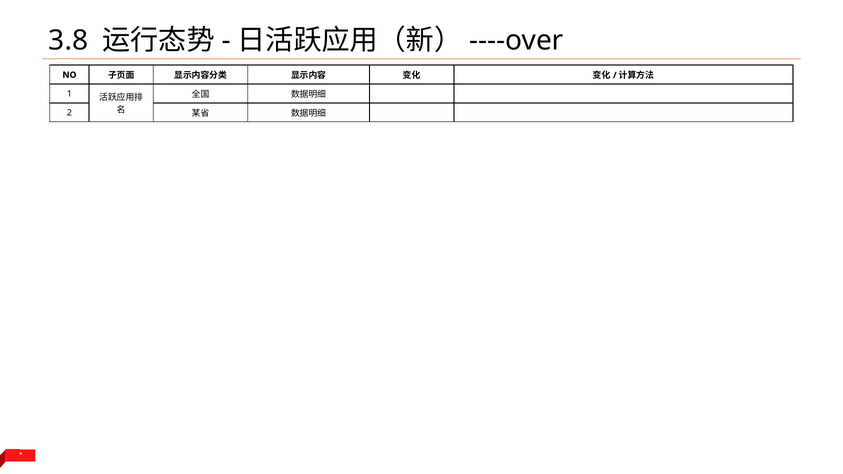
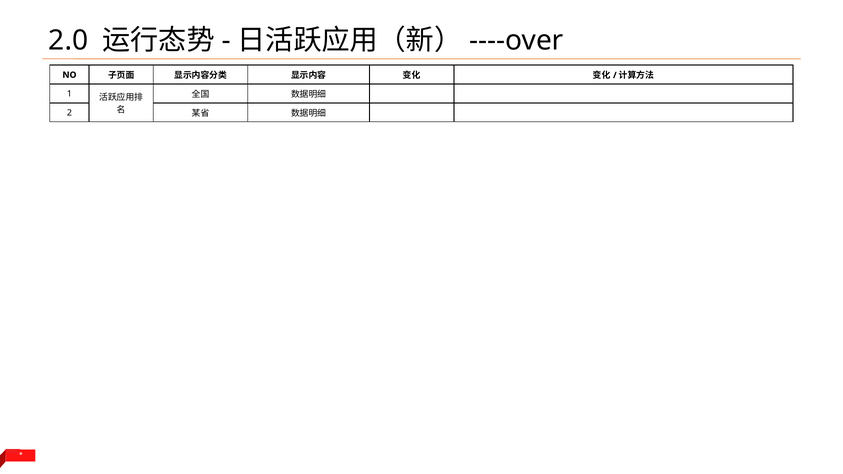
3.8: 3.8 -> 2.0 (68, 40)
